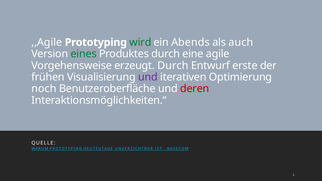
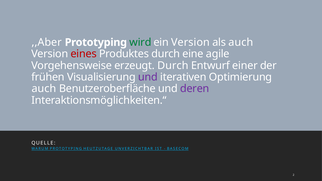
,,Agile: ,,Agile -> ,,Aber (47, 42)
ein Abends: Abends -> Version (190, 42)
eines colour: green -> red (84, 54)
erste: erste -> einer (245, 66)
noch: noch -> auch (44, 89)
deren colour: red -> purple (195, 89)
